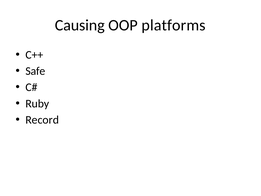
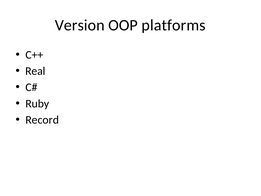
Causing: Causing -> Version (80, 25)
Safe: Safe -> Real (35, 71)
